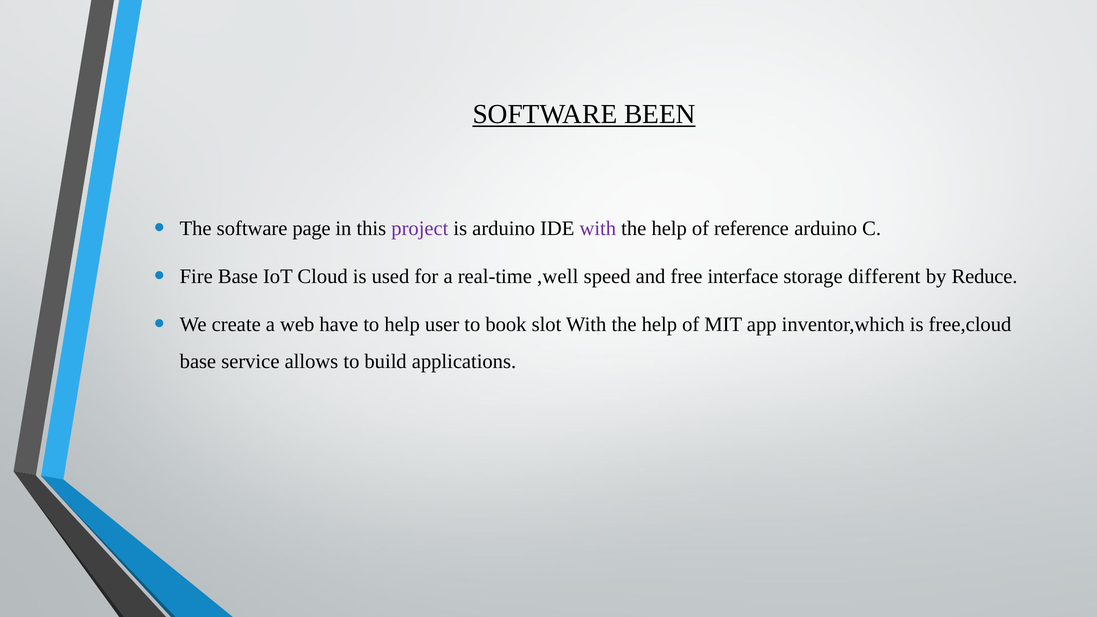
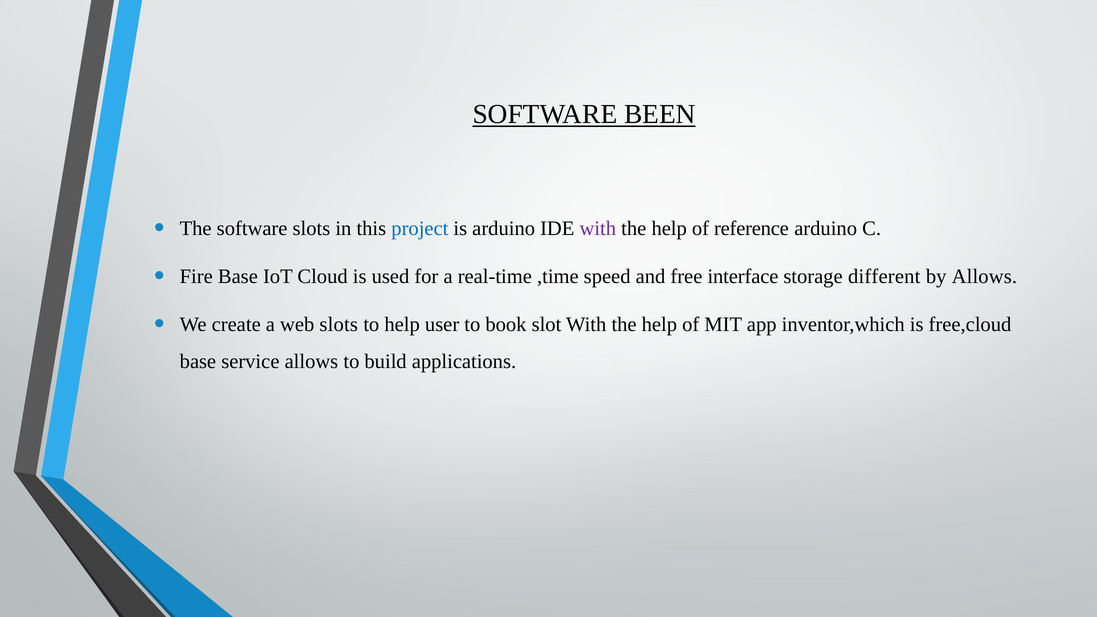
software page: page -> slots (311, 229)
project colour: purple -> blue (420, 229)
,well: ,well -> ,time (558, 277)
by Reduce: Reduce -> Allows (984, 277)
web have: have -> slots (339, 325)
